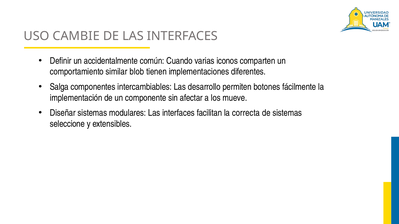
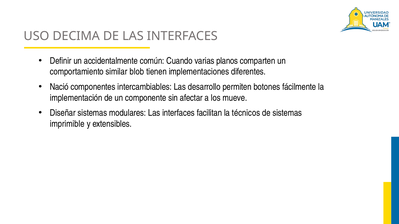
CAMBIE: CAMBIE -> DECIMA (76, 36)
iconos: iconos -> planos (227, 61)
Salga: Salga -> Nació (59, 87)
correcta: correcta -> técnicos (246, 113)
seleccione: seleccione -> imprimible (67, 124)
